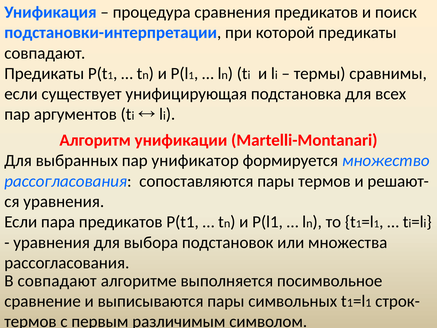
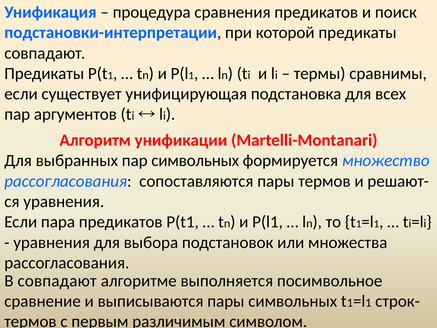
пар унификатор: унификатор -> символьных (195, 161)
